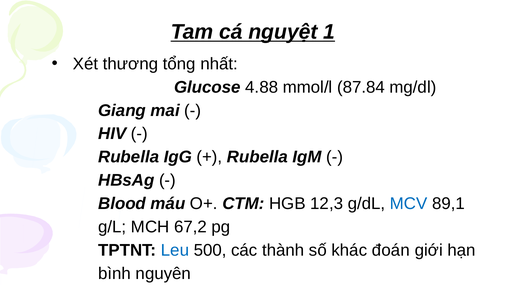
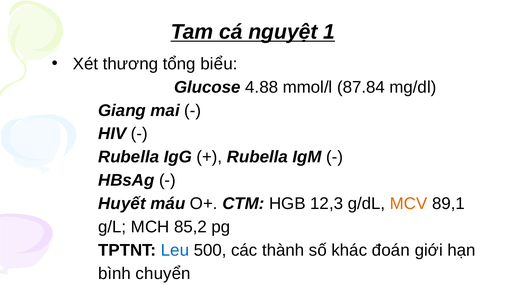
nhất: nhất -> biểu (219, 64)
Blood: Blood -> Huyết (122, 203)
MCV colour: blue -> orange (409, 203)
67,2: 67,2 -> 85,2 (190, 227)
nguyên: nguyên -> chuyển (163, 273)
